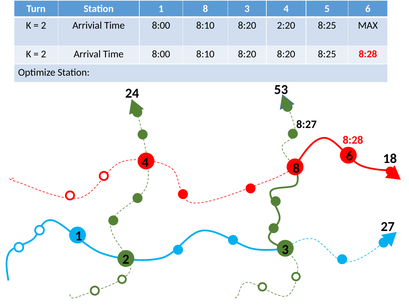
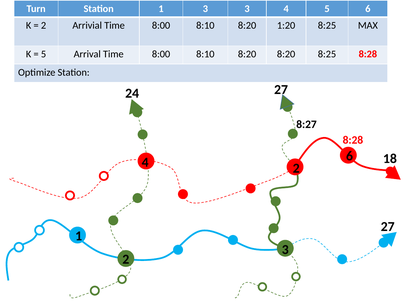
1 8: 8 -> 3 (205, 9)
2:20: 2:20 -> 1:20 (286, 26)
2: 2 -> 5 (44, 54)
24 53: 53 -> 27 (281, 90)
4 8: 8 -> 2 (296, 168)
